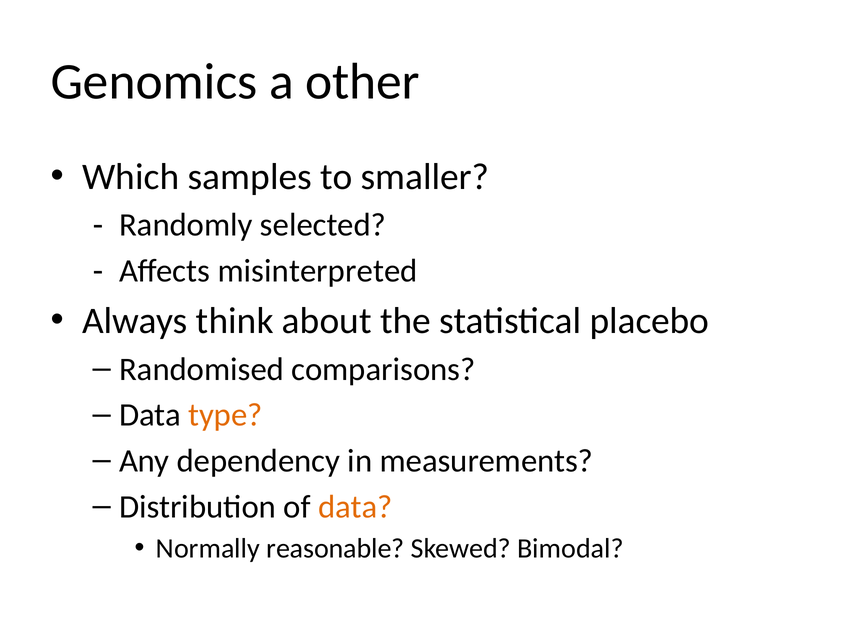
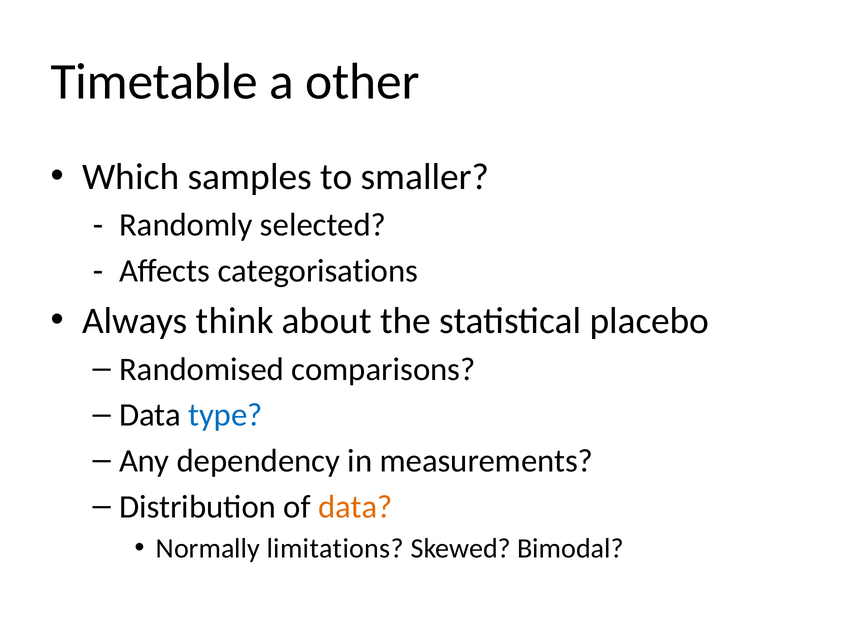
Genomics: Genomics -> Timetable (154, 82)
misinterpreted: misinterpreted -> categorisations (318, 271)
type colour: orange -> blue (225, 415)
reasonable: reasonable -> limitations (335, 549)
